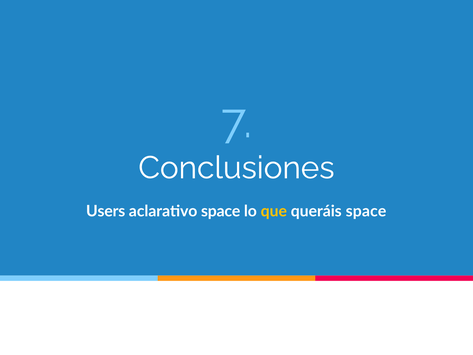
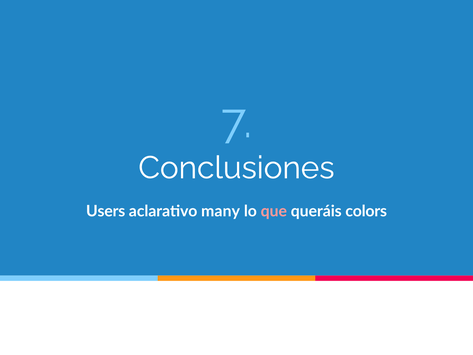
aclarativo space: space -> many (221, 211)
que colour: yellow -> pink (274, 211)
queráis space: space -> colors (366, 211)
